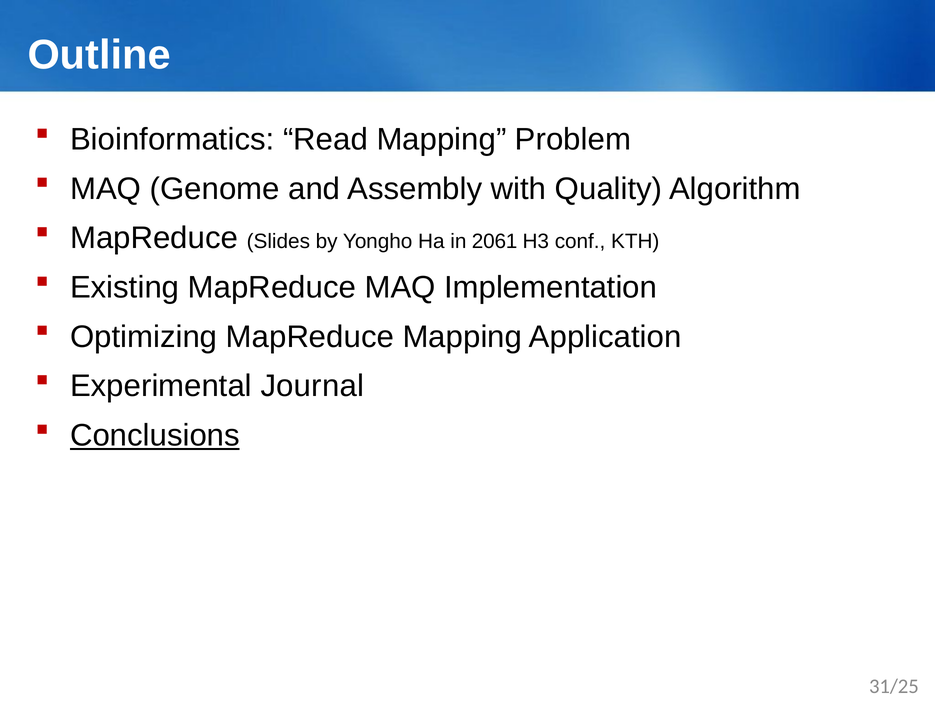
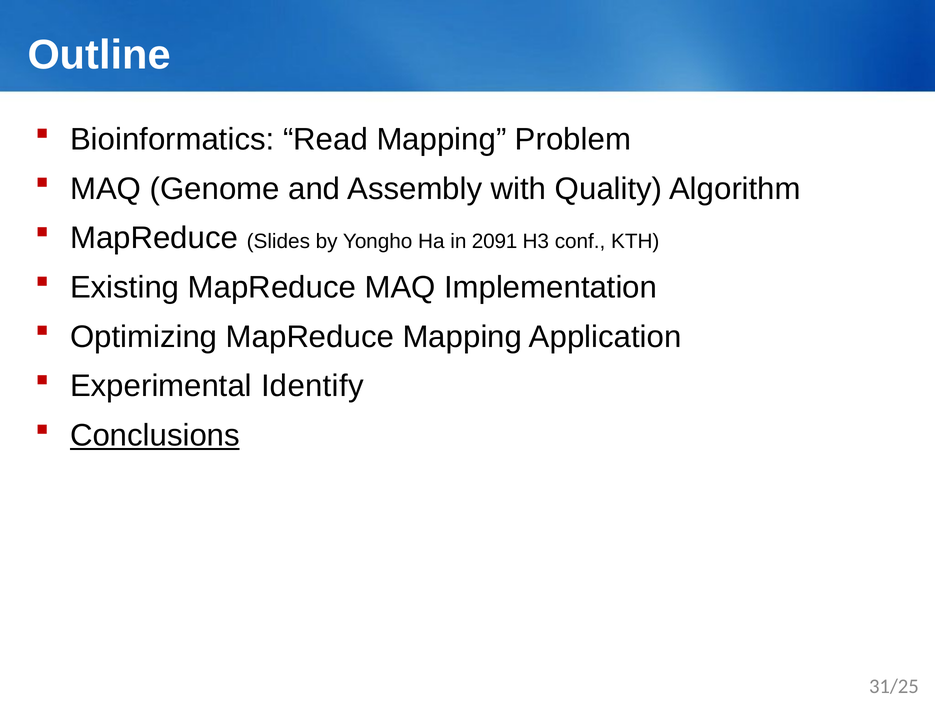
2061: 2061 -> 2091 (495, 242)
Journal: Journal -> Identify (312, 386)
